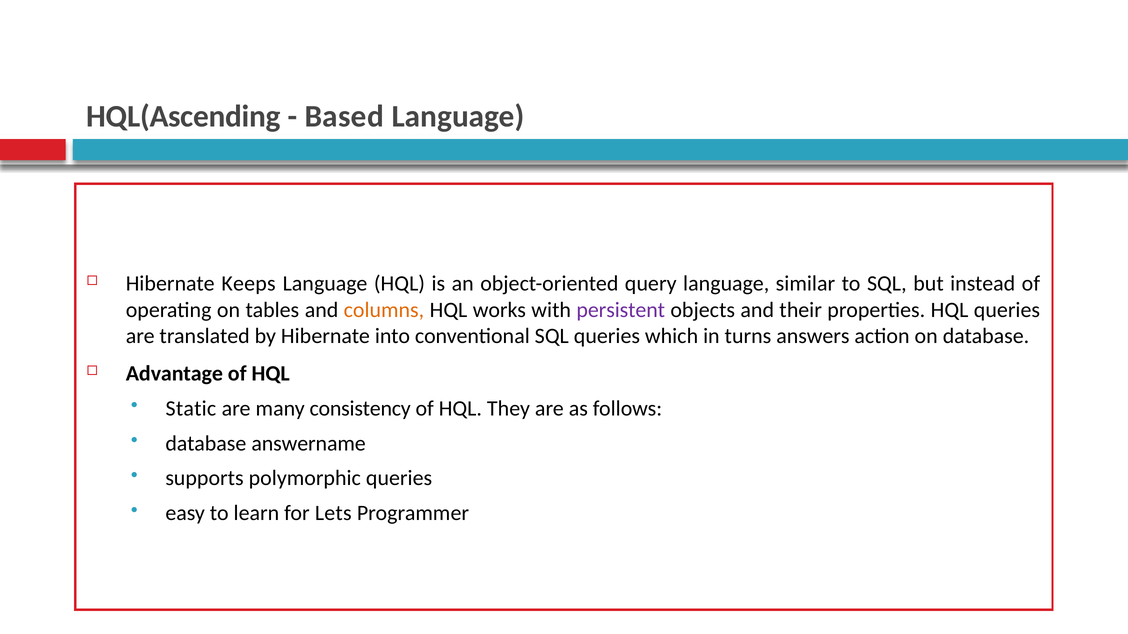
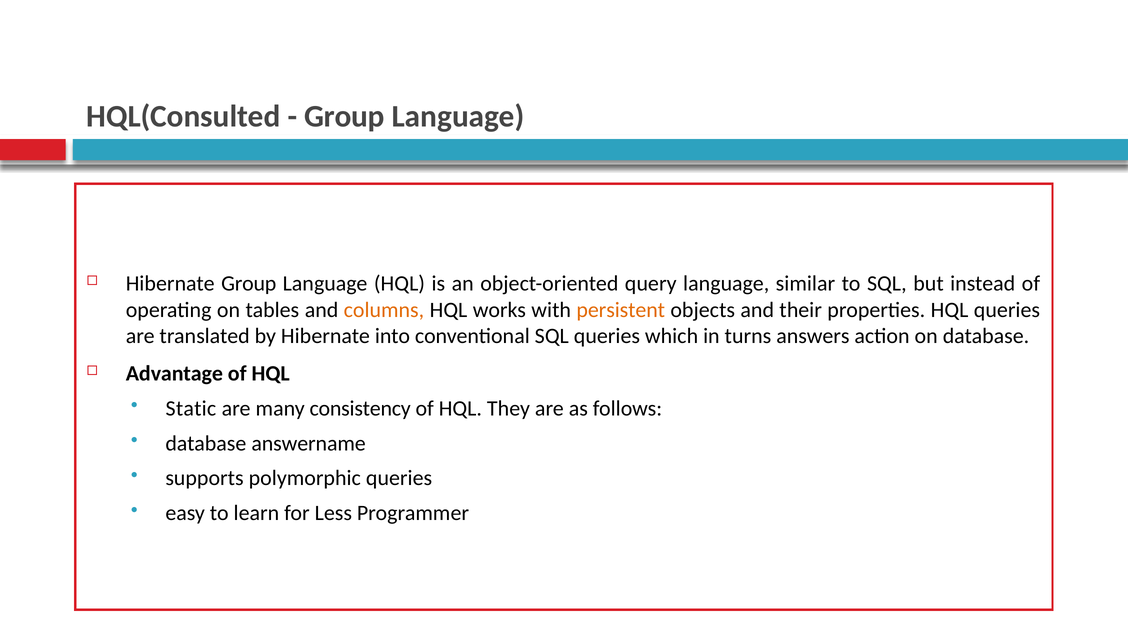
HQL(Ascending: HQL(Ascending -> HQL(Consulted (183, 116)
Based: Based -> Group (344, 116)
Hibernate Keeps: Keeps -> Group (249, 284)
persistent colour: purple -> orange (621, 310)
Lets: Lets -> Less (333, 514)
